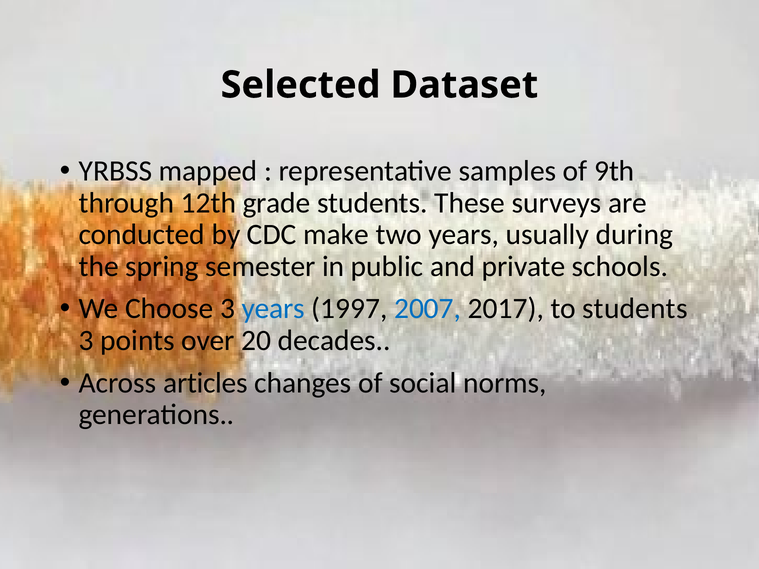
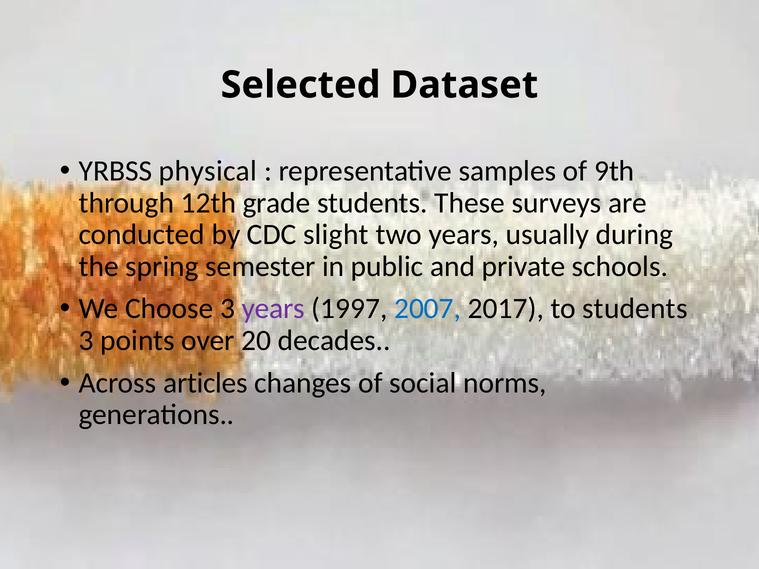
mapped: mapped -> physical (208, 171)
make: make -> slight (336, 235)
years colour: blue -> purple (273, 309)
